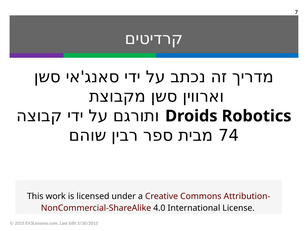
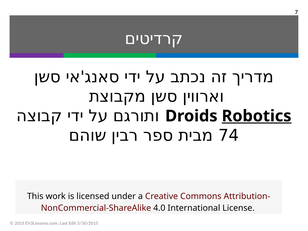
Robotics underline: none -> present (257, 116)
